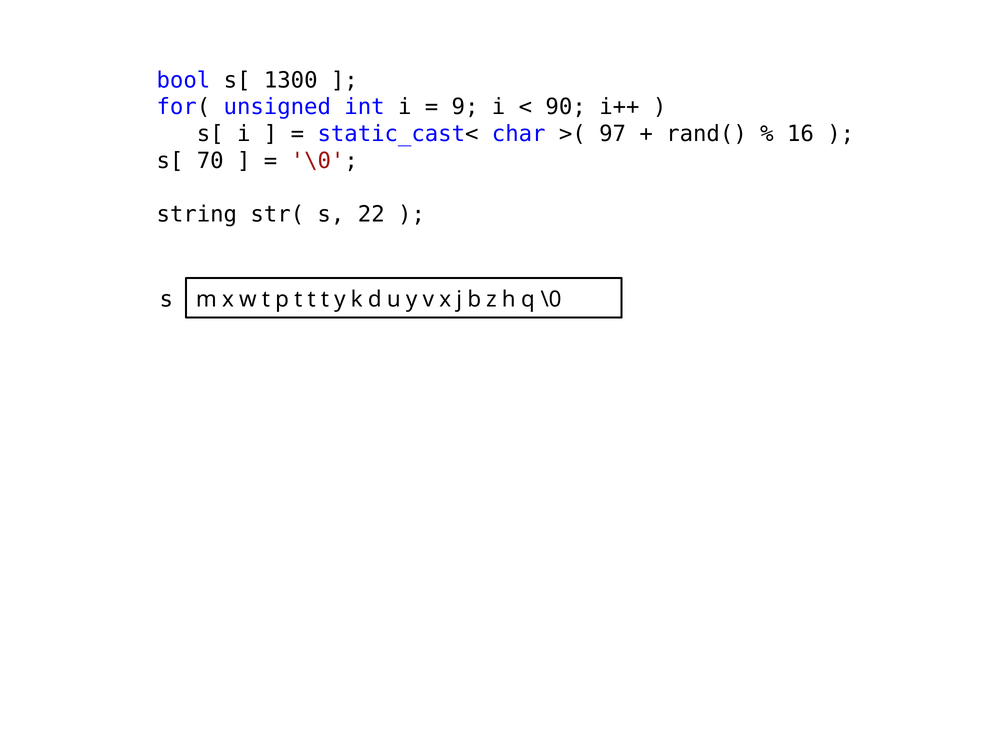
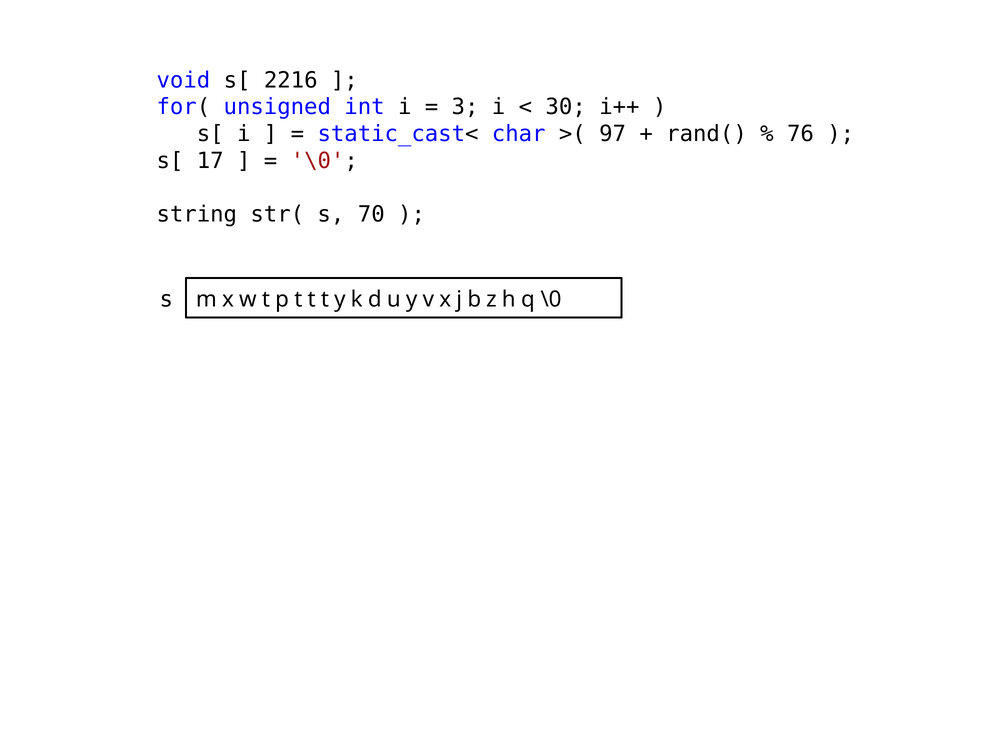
bool: bool -> void (183, 80)
1300: 1300 -> 2216 (291, 80)
9: 9 -> 3 (465, 107)
90: 90 -> 30 (566, 107)
16: 16 -> 76 (800, 134)
70: 70 -> 17 (210, 161)
22: 22 -> 70 (371, 214)
